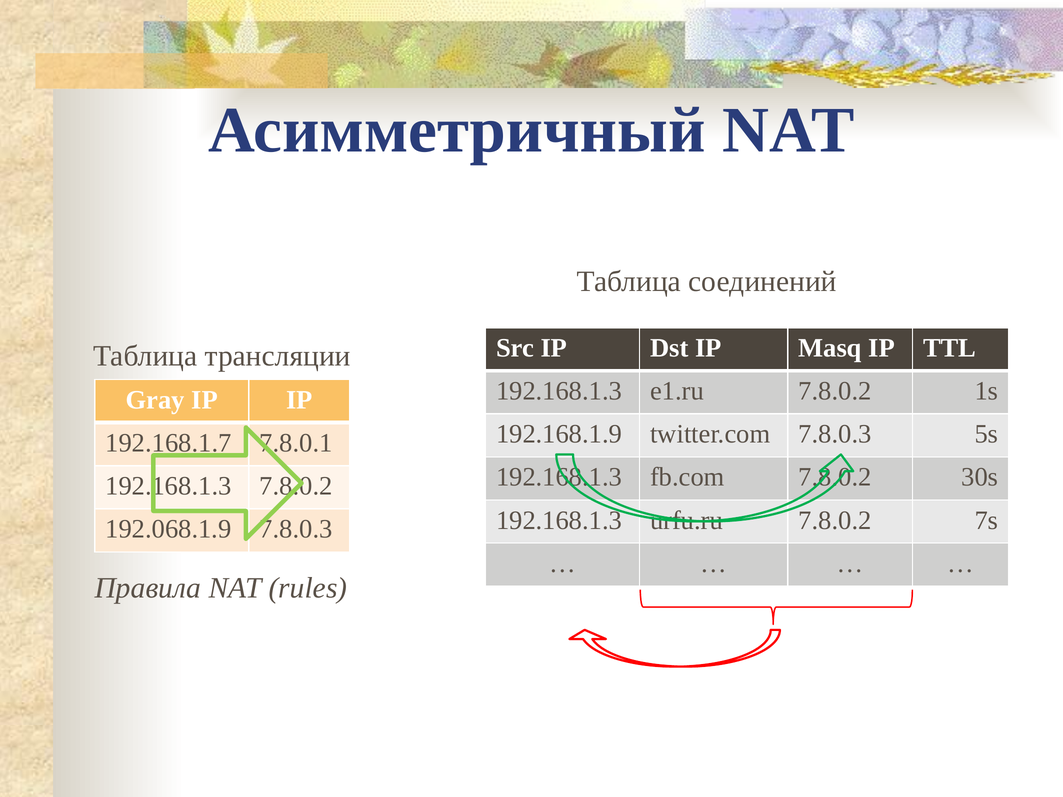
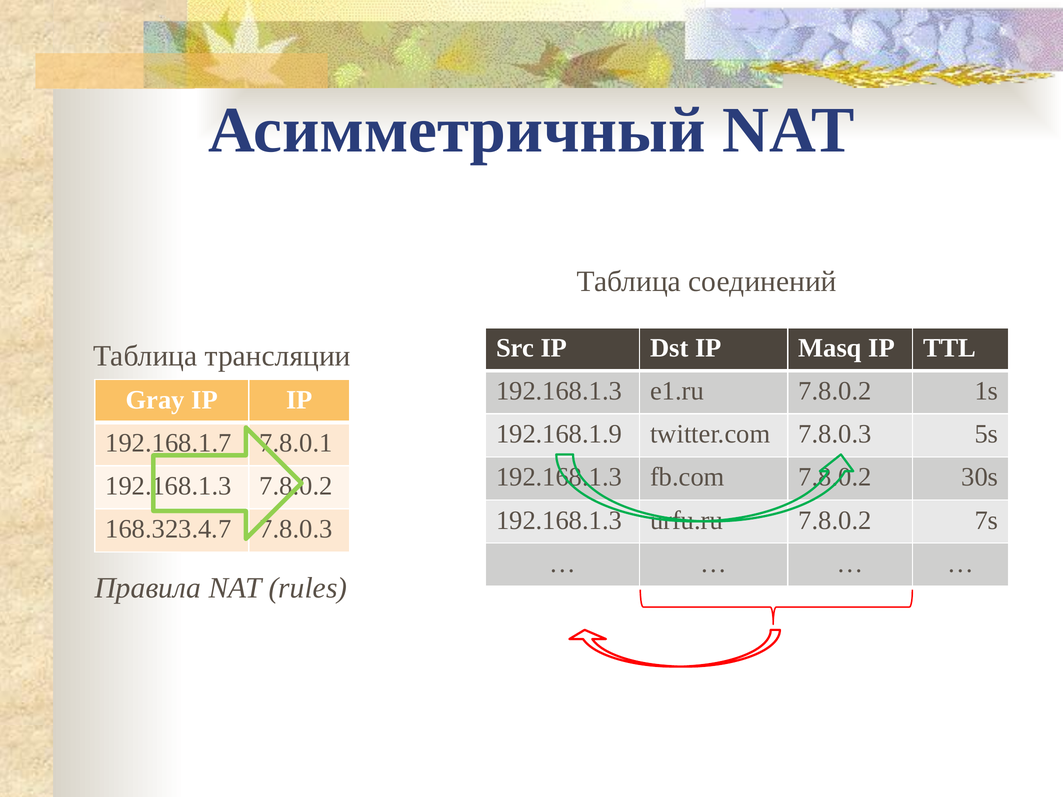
192.068.1.9: 192.068.1.9 -> 168.323.4.7 (168, 529)
